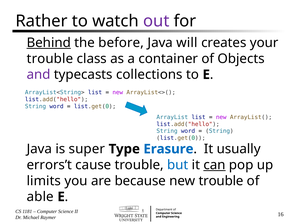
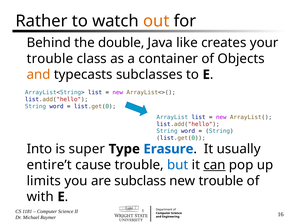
out colour: purple -> orange (156, 21)
Behind underline: present -> none (49, 43)
before: before -> double (121, 43)
will: will -> like (187, 43)
and colour: purple -> orange (39, 75)
collections: collections -> subclasses (149, 75)
Java: Java -> Into (39, 149)
errors’t: errors’t -> entire’t (49, 165)
because: because -> subclass (140, 181)
able: able -> with (40, 197)
